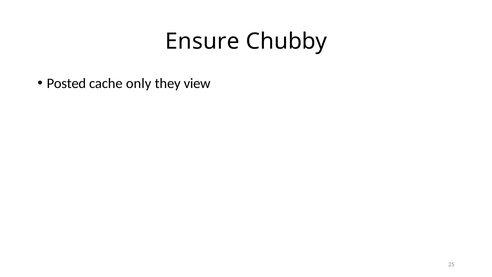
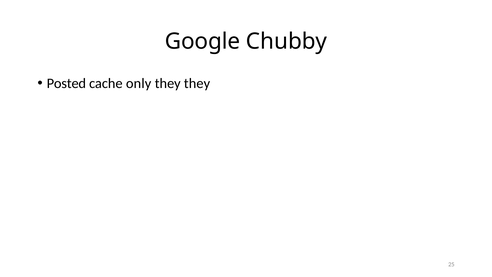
Ensure: Ensure -> Google (203, 41)
they view: view -> they (197, 83)
